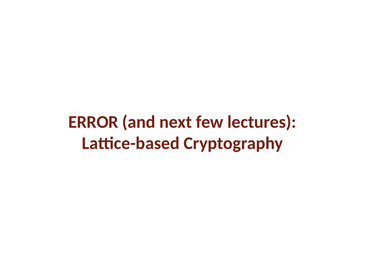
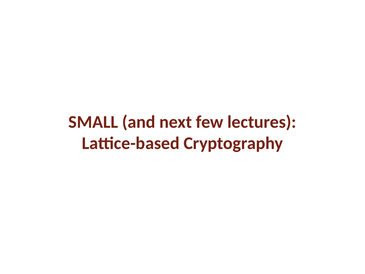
ERROR: ERROR -> SMALL (93, 122)
